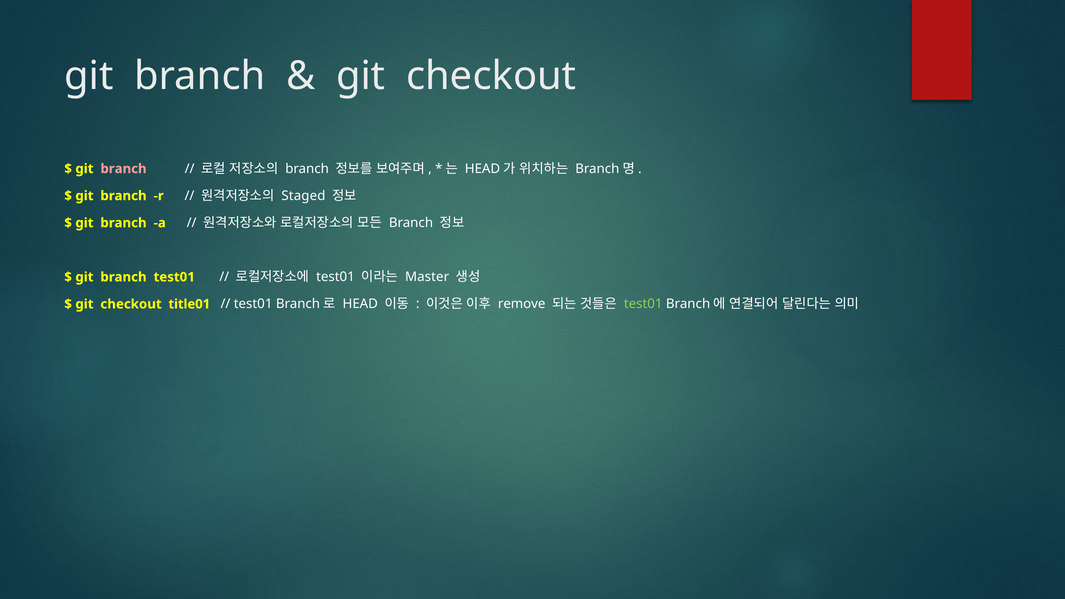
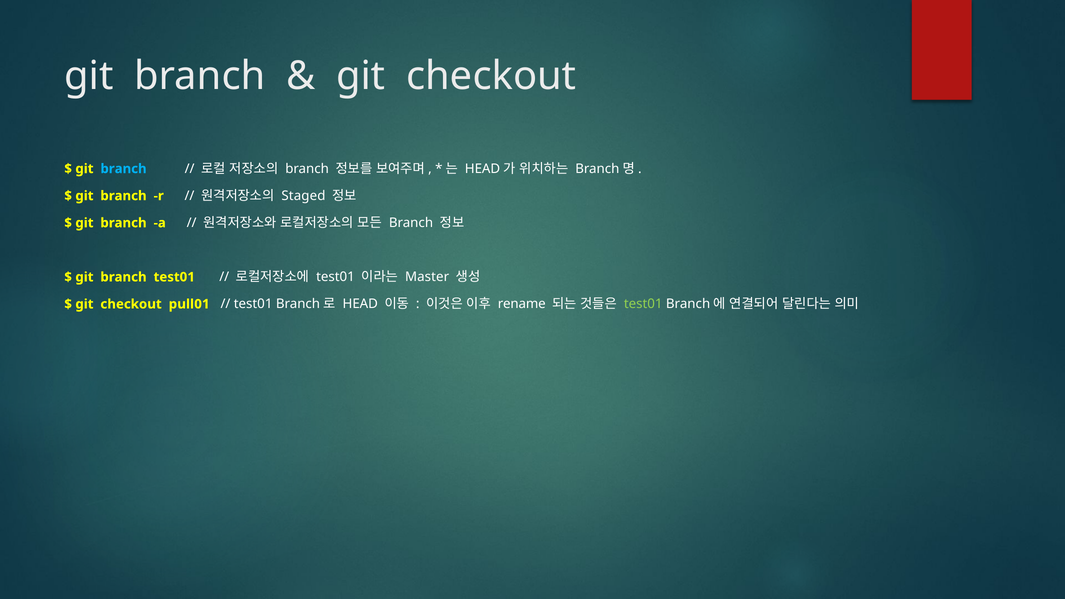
branch colour: pink -> light blue (124, 169)
title01: title01 -> pull01 (189, 304)
remove: remove -> rename (522, 304)
